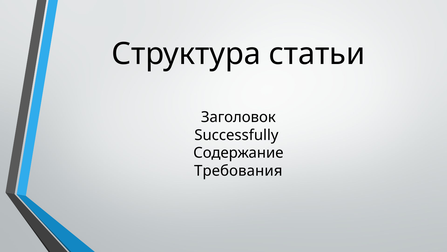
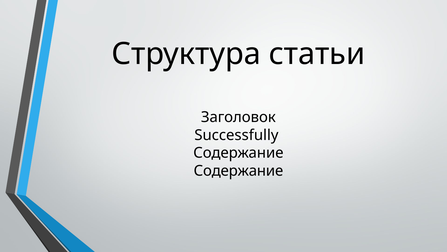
Требования: Требования -> Содержание (238, 171)
